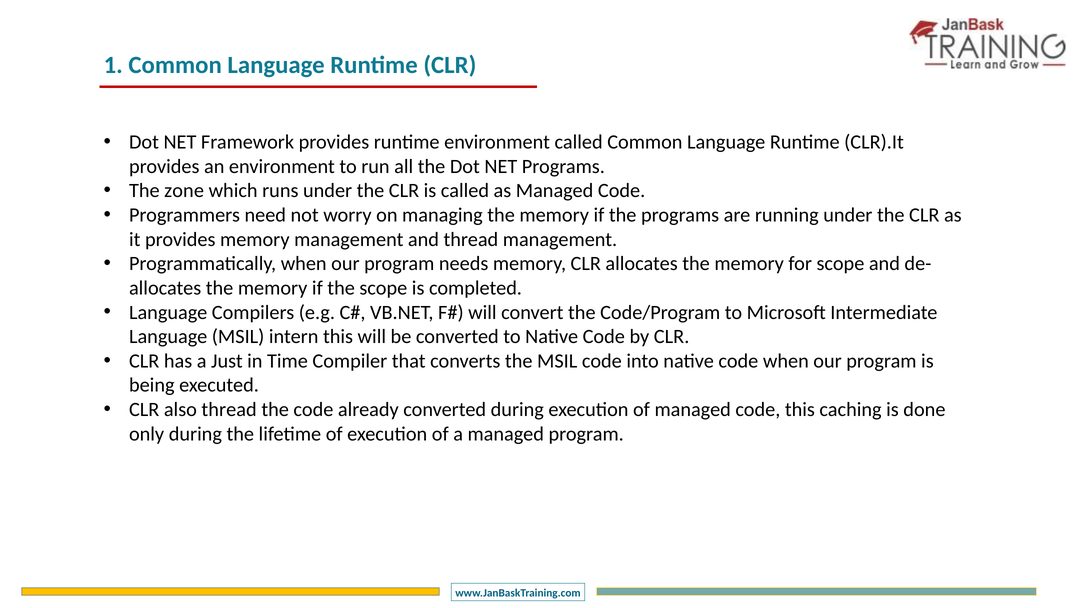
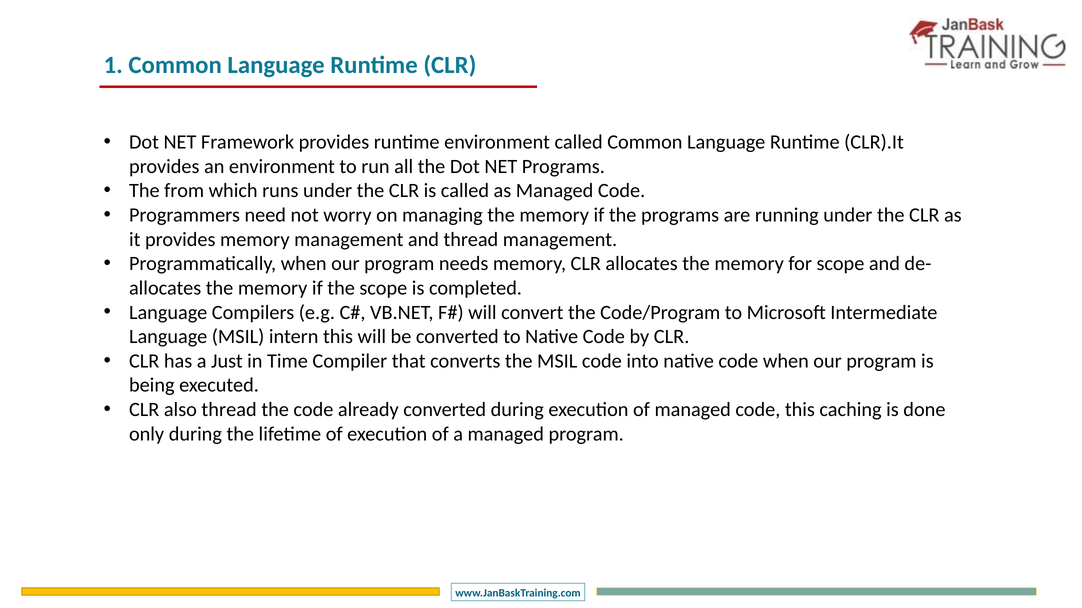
zone: zone -> from (184, 191)
